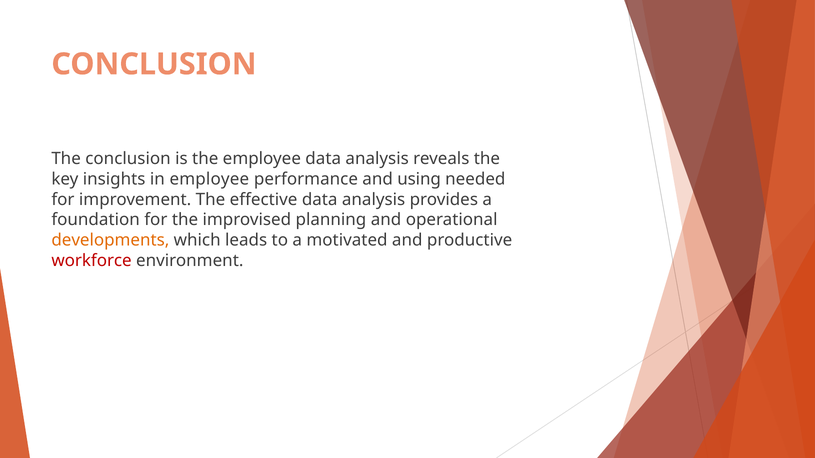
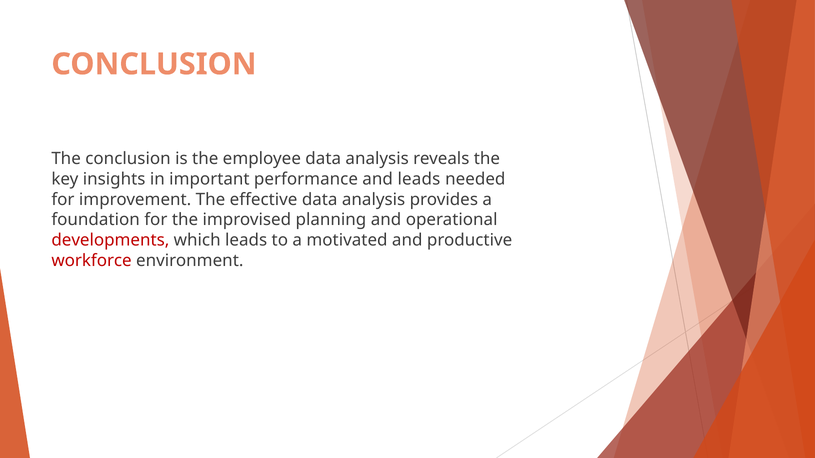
in employee: employee -> important (209, 179)
and using: using -> leads (419, 179)
developments colour: orange -> red (110, 240)
